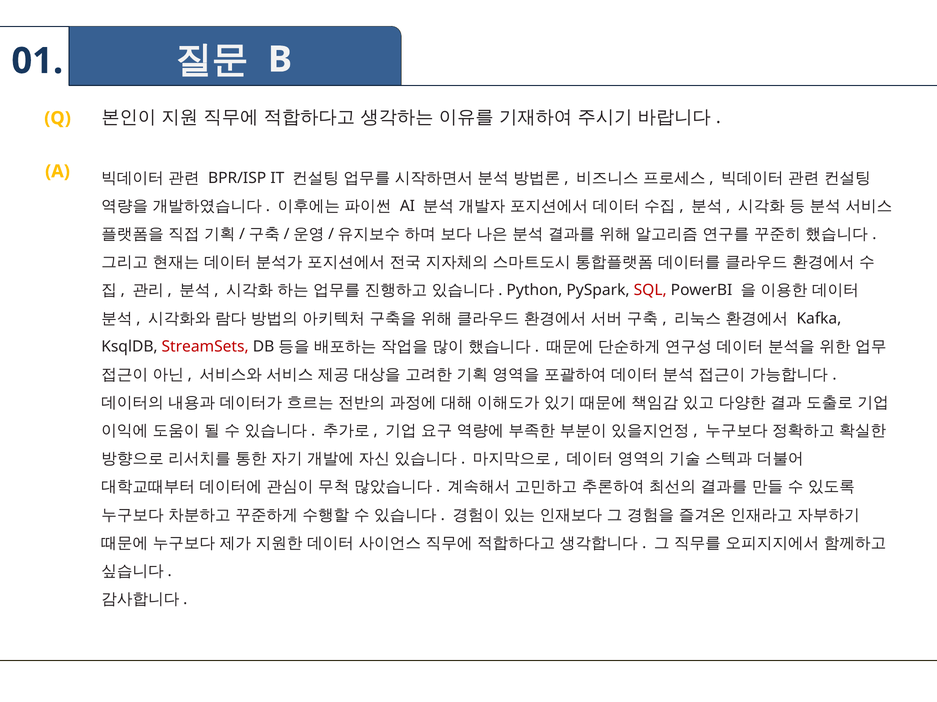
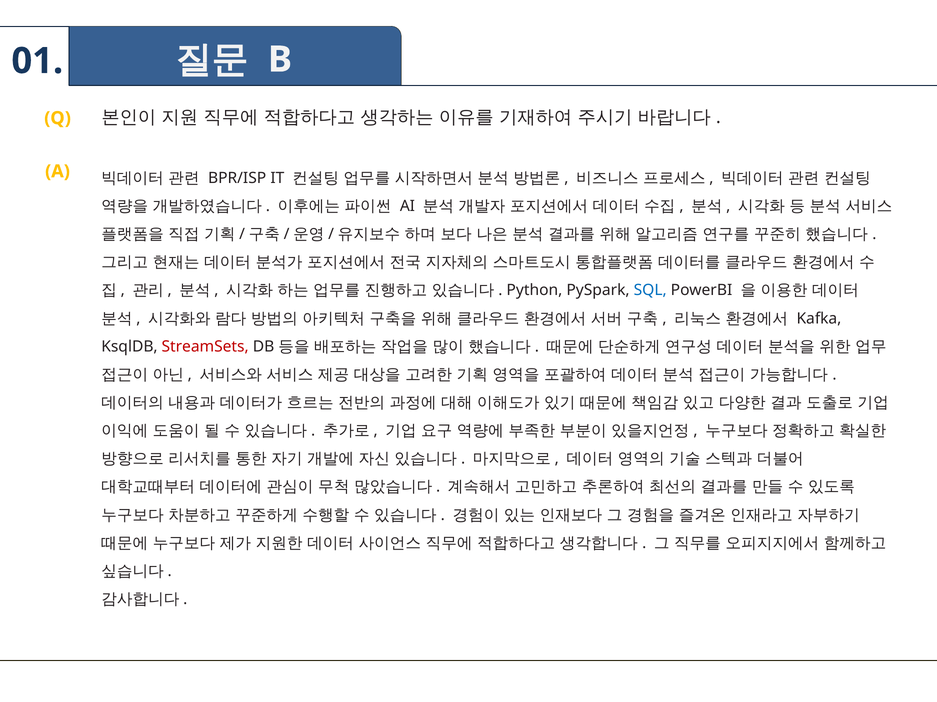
SQL colour: red -> blue (650, 291)
